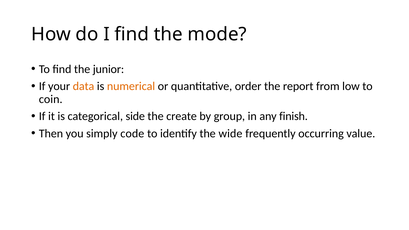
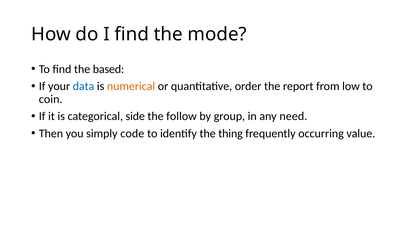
junior: junior -> based (109, 69)
data colour: orange -> blue (84, 86)
create: create -> follow (182, 116)
finish: finish -> need (293, 116)
wide: wide -> thing (231, 133)
